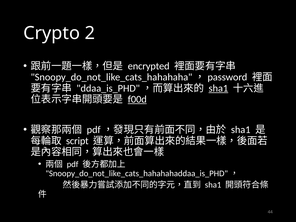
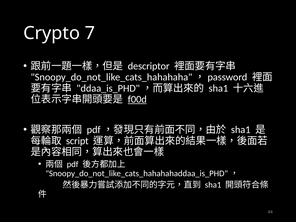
2: 2 -> 7 (90, 33)
encrypted: encrypted -> descriptor (149, 66)
sha1 underline: present -> none (218, 88)
